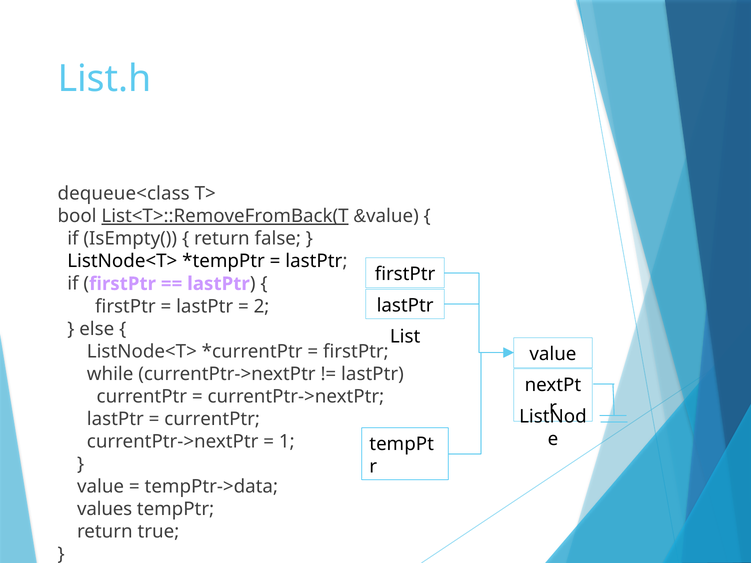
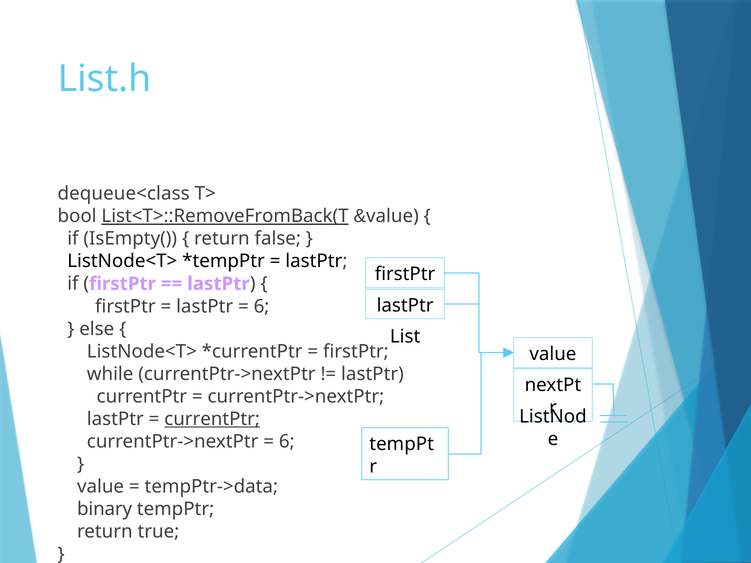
2: 2 -> 6 (262, 306)
currentPtr underline: none -> present (212, 419)
1: 1 -> 6 (287, 442)
values: values -> binary (105, 509)
